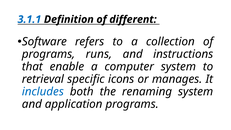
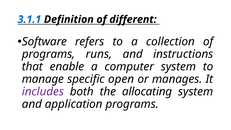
retrieval: retrieval -> manage (43, 79)
icons: icons -> open (121, 79)
includes colour: blue -> purple (43, 92)
renaming: renaming -> allocating (147, 92)
